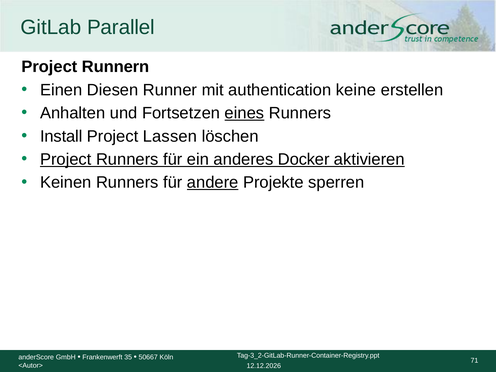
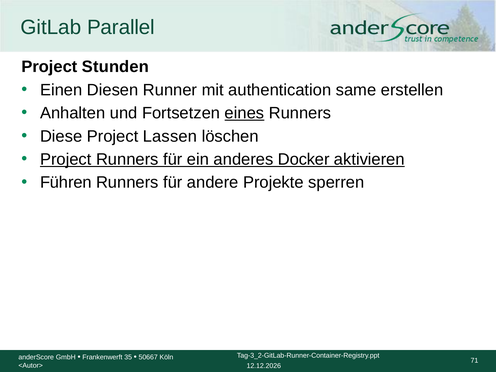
Runnern: Runnern -> Stunden (115, 67)
keine: keine -> same (356, 90)
Install: Install -> Diese (61, 136)
Keinen: Keinen -> Führen (66, 182)
andere underline: present -> none (213, 182)
